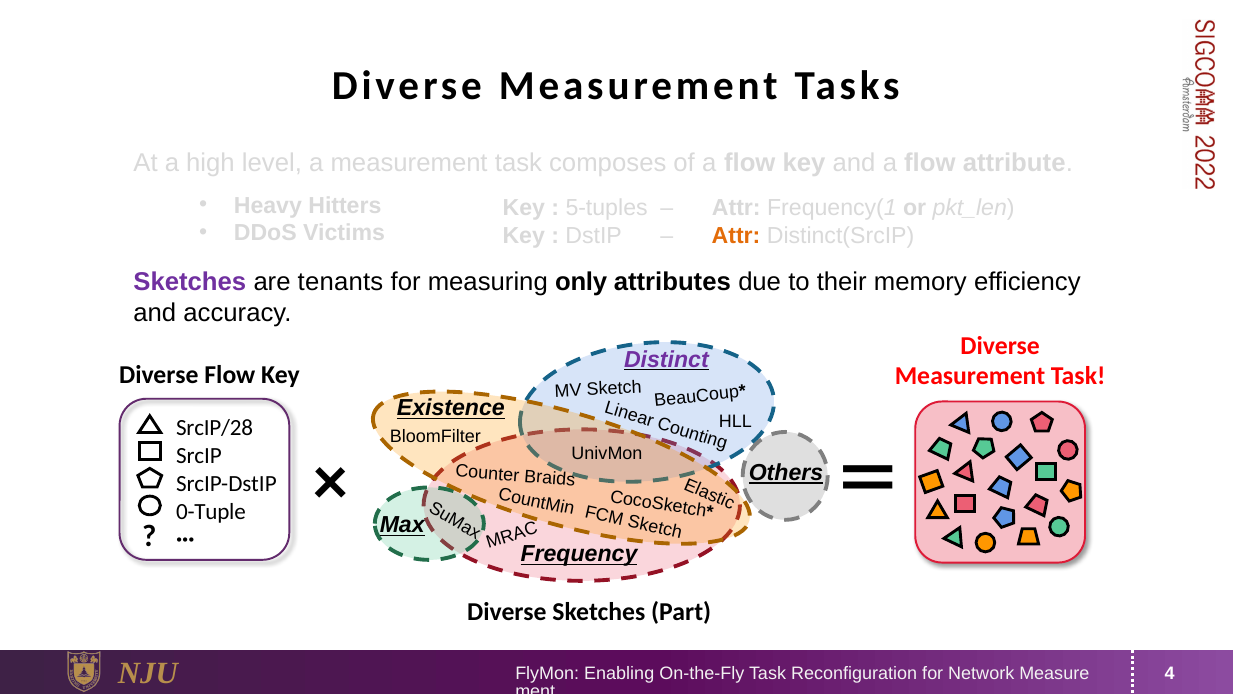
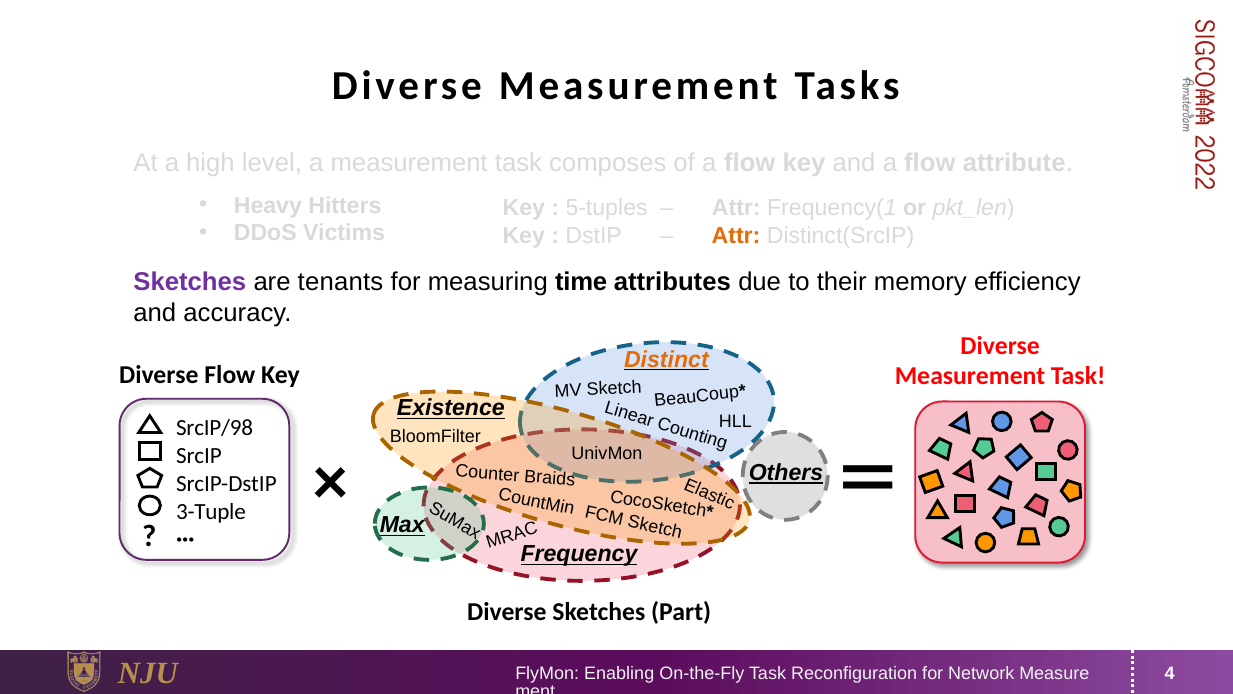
only: only -> time (581, 282)
Distinct colour: purple -> orange (666, 359)
SrcIP/28: SrcIP/28 -> SrcIP/98 (215, 428)
0-Tuple: 0-Tuple -> 3-Tuple (211, 511)
